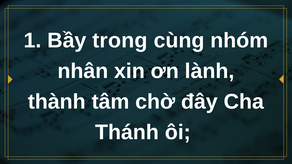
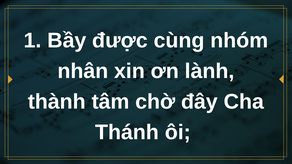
trong: trong -> được (120, 41)
